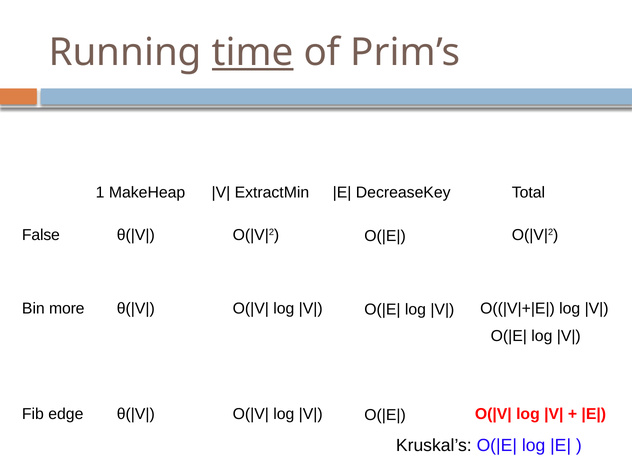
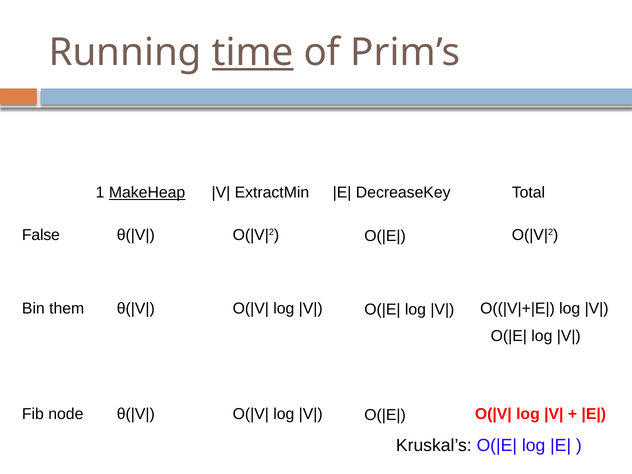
MakeHeap underline: none -> present (147, 193)
more: more -> them (67, 309)
edge: edge -> node (66, 414)
